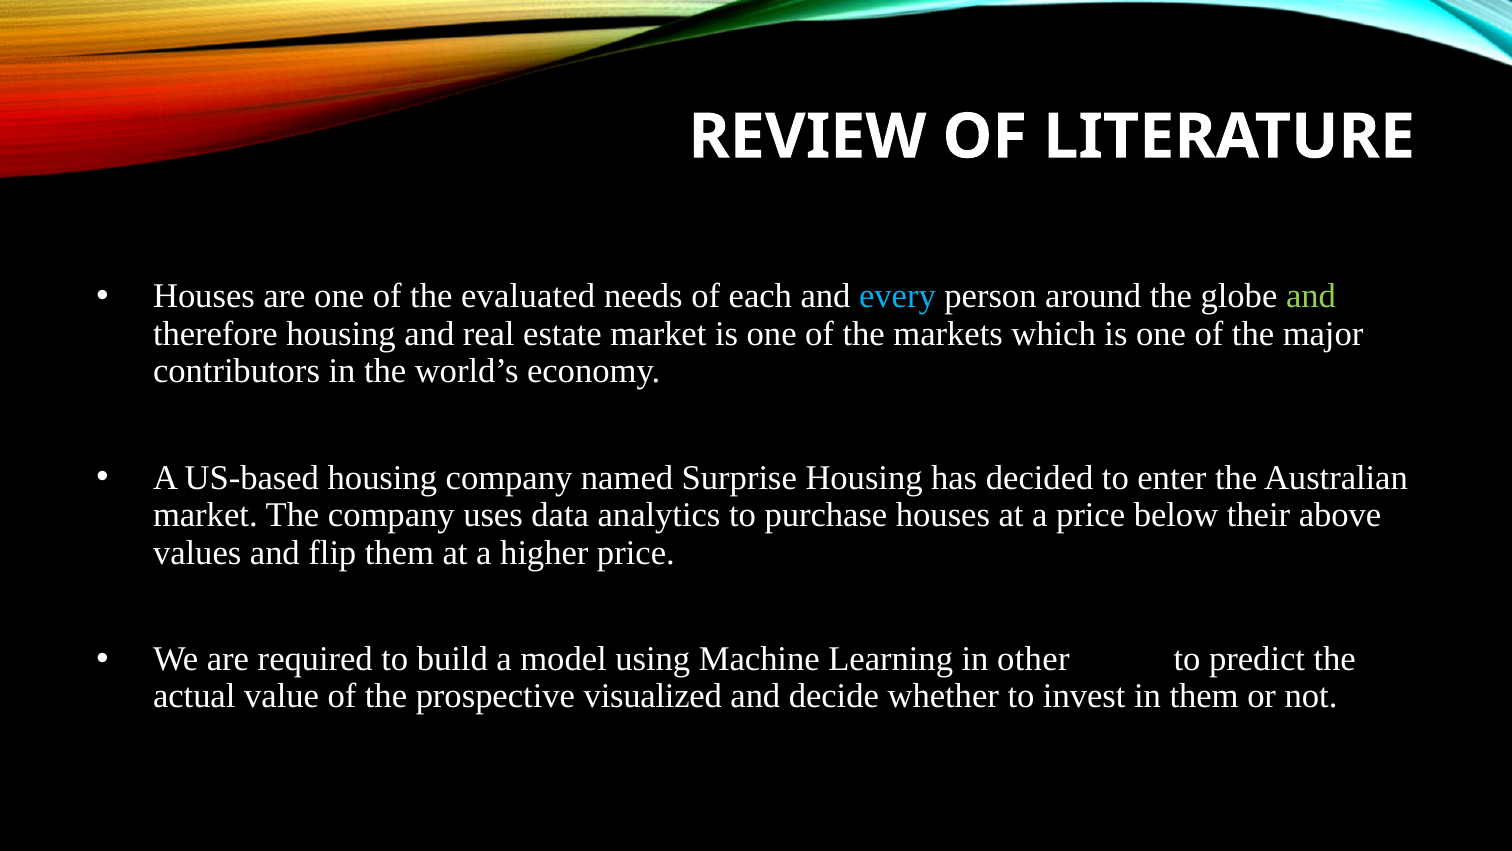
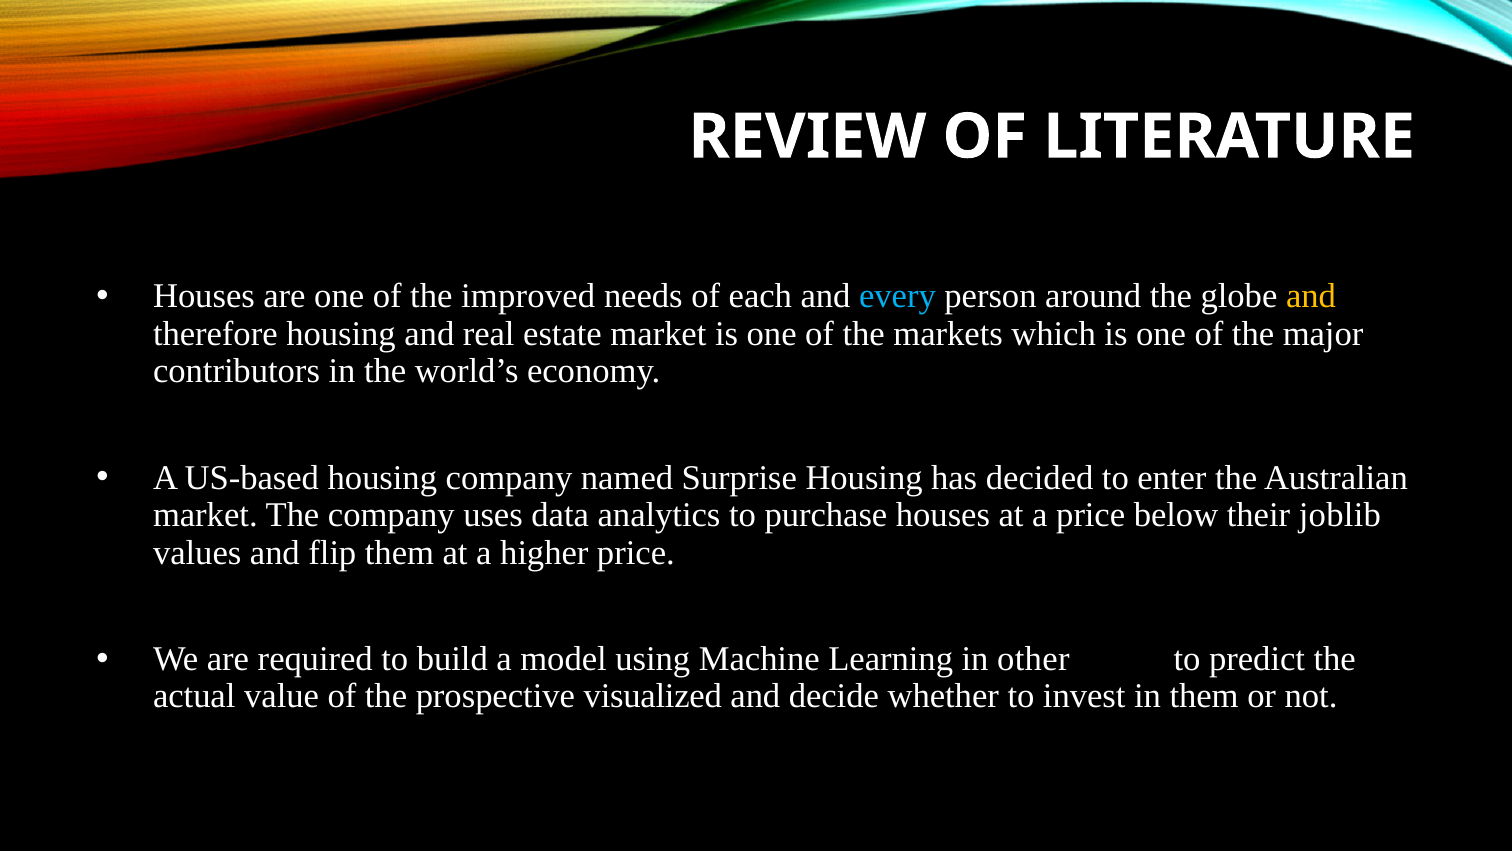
evaluated: evaluated -> improved (528, 296)
and colour: light green -> yellow (1311, 296)
above: above -> joblib (1340, 515)
